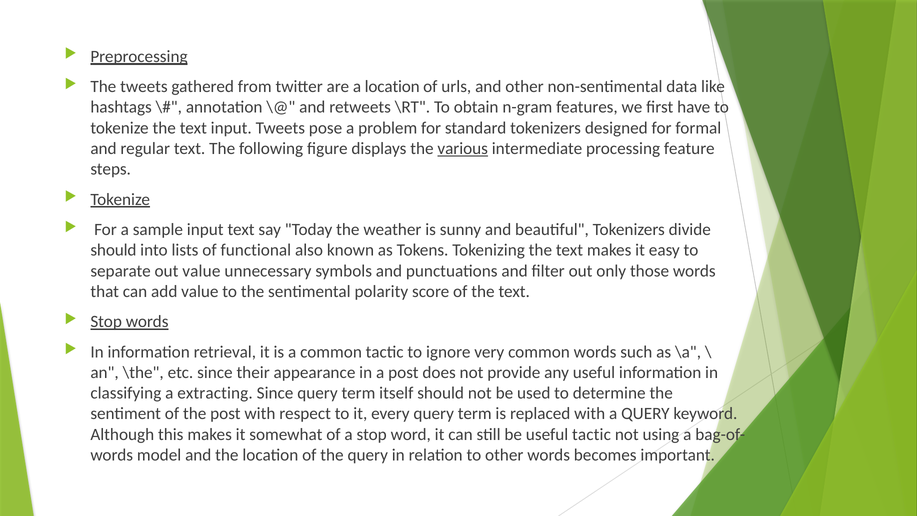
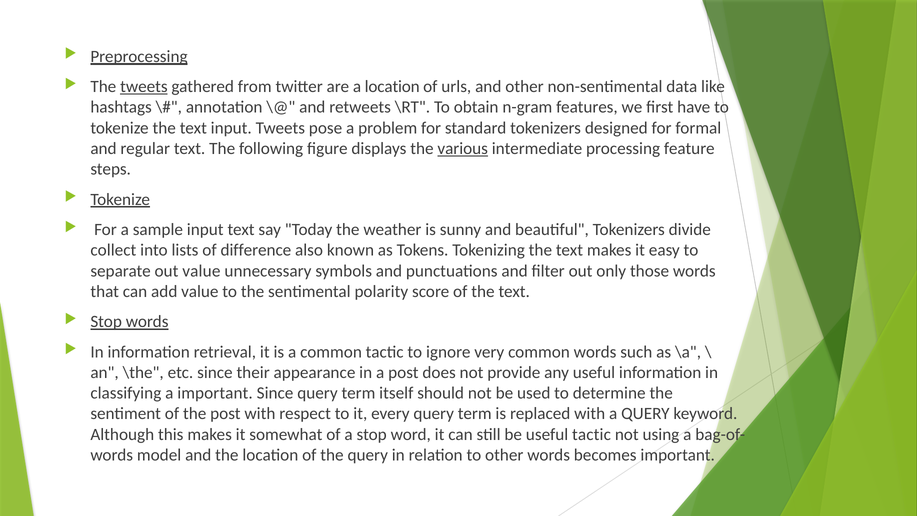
tweets underline: none -> present (144, 87)
should: should -> collect (113, 250)
functional: functional -> difference (256, 250)
a extracting: extracting -> important (215, 393)
